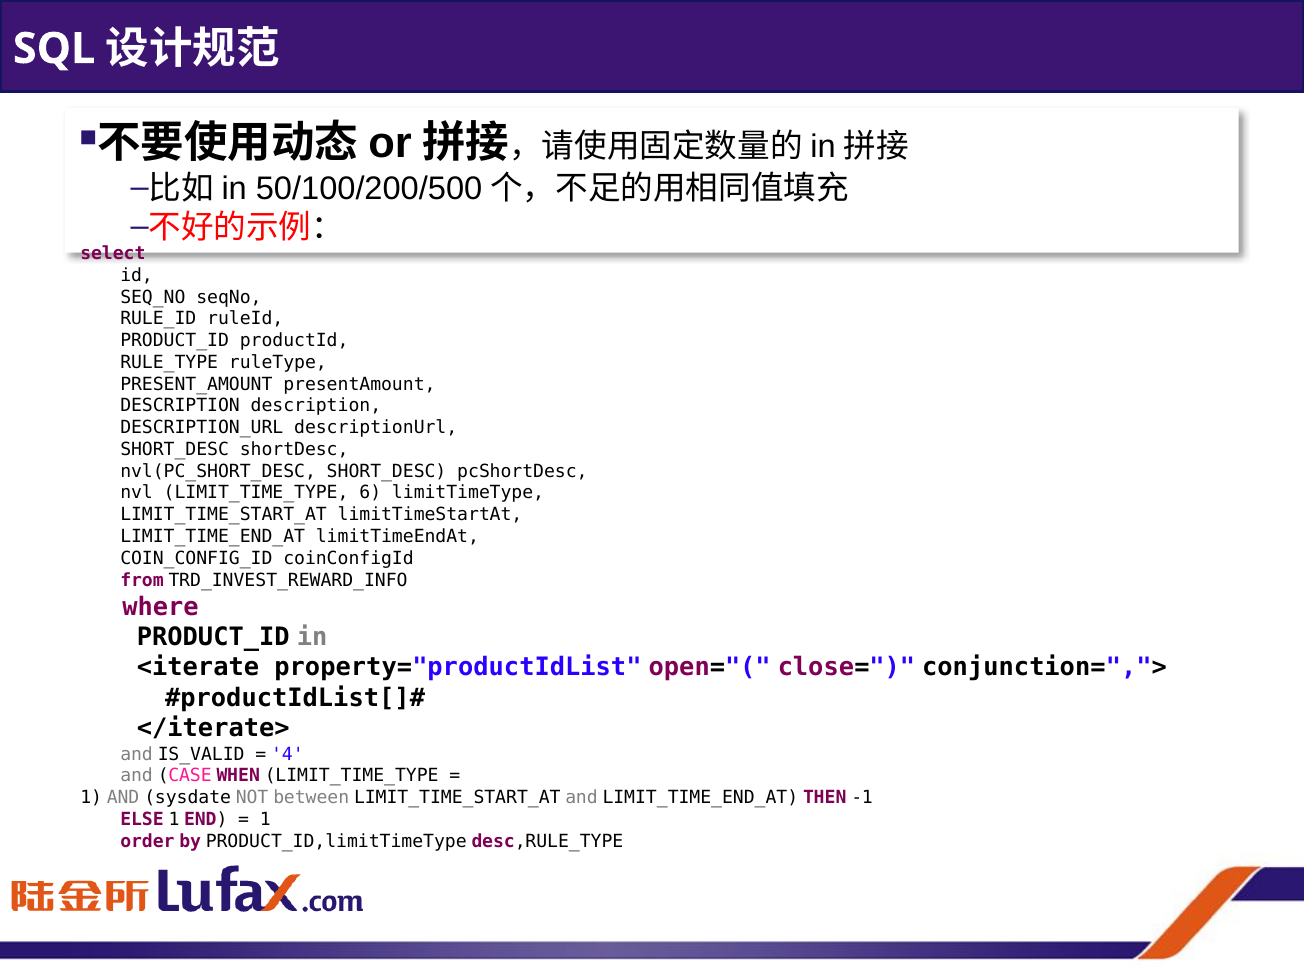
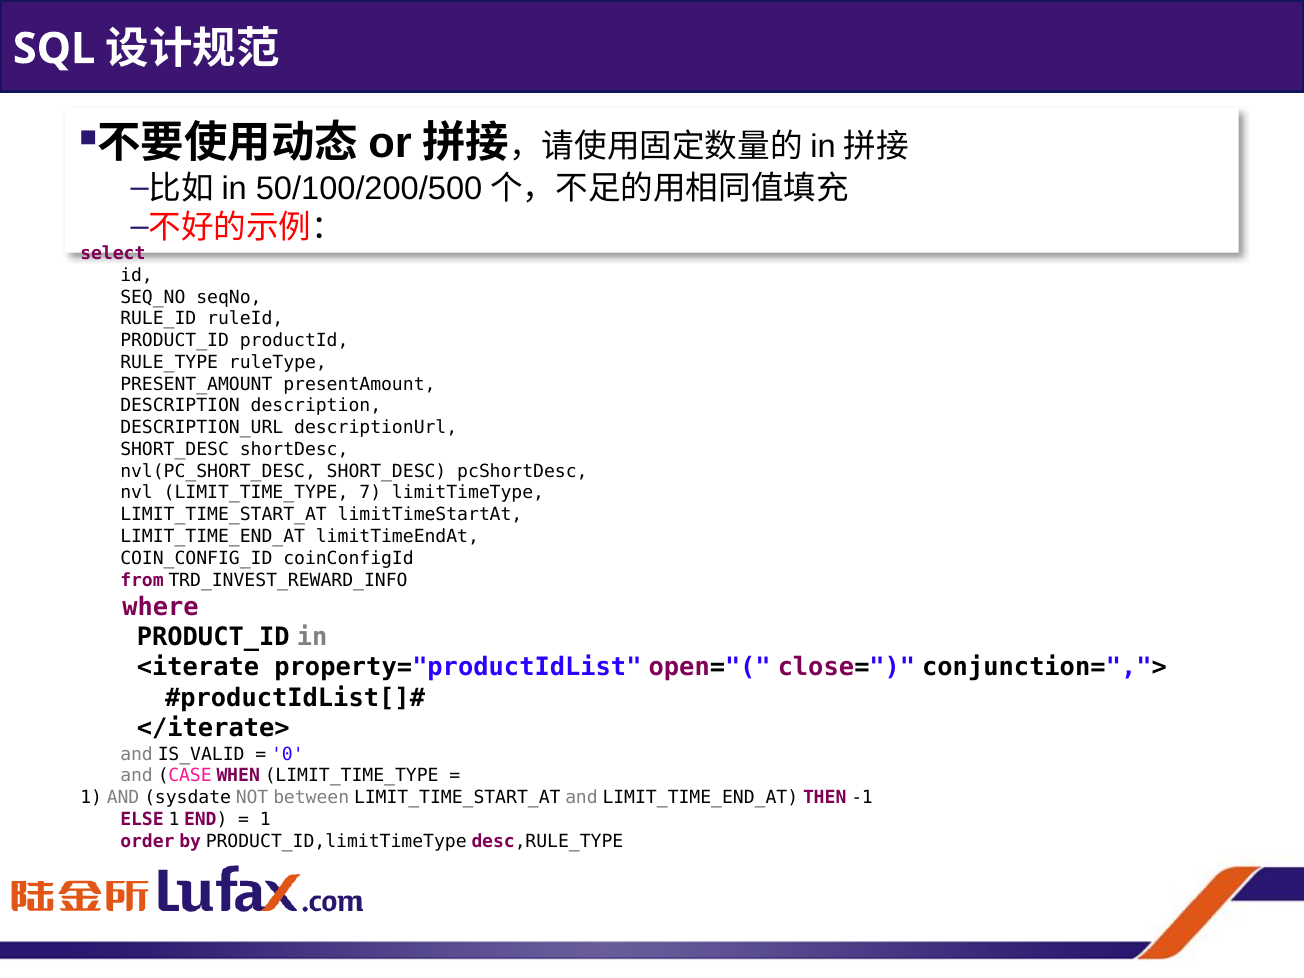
6: 6 -> 7 (370, 493)
4: 4 -> 0 (287, 754)
